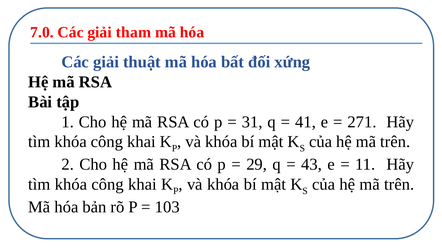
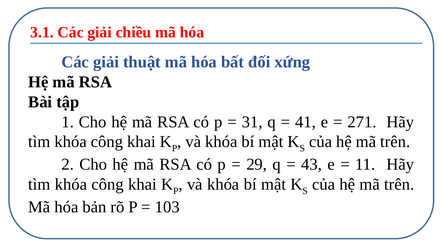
7.0: 7.0 -> 3.1 (42, 32)
tham: tham -> chiều (134, 32)
